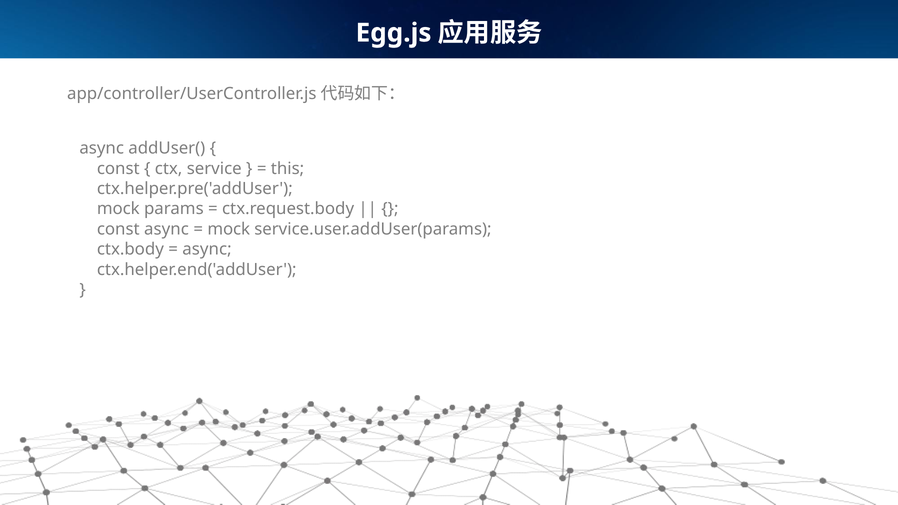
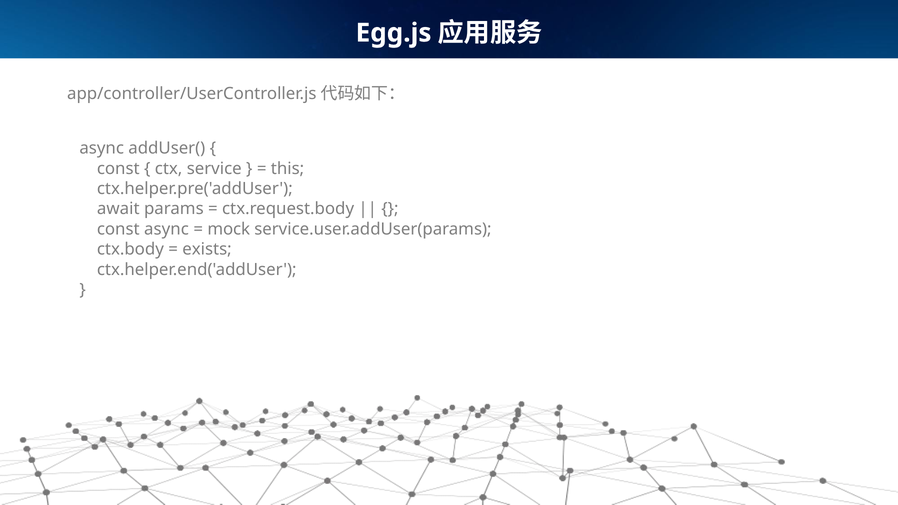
mock: mock -> await (118, 209)
async: async -> exists (207, 249)
